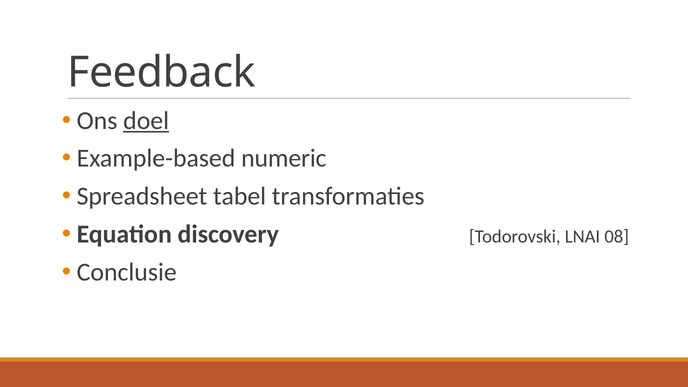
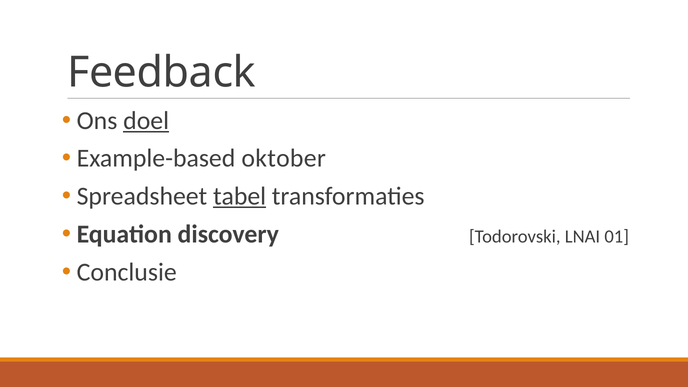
numeric: numeric -> oktober (284, 158)
tabel underline: none -> present (240, 196)
08: 08 -> 01 (617, 237)
